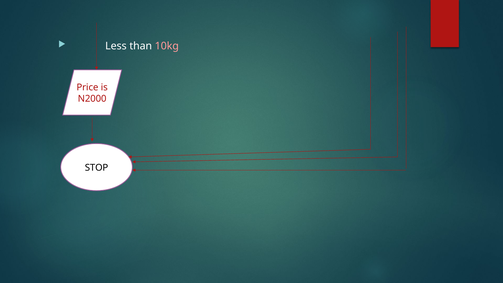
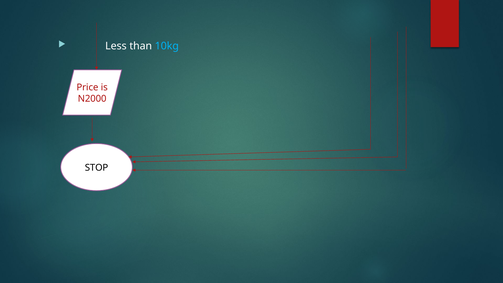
10kg colour: pink -> light blue (167, 46)
